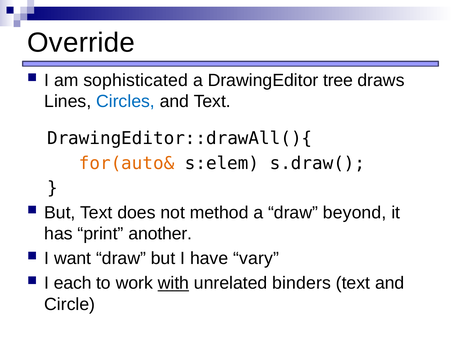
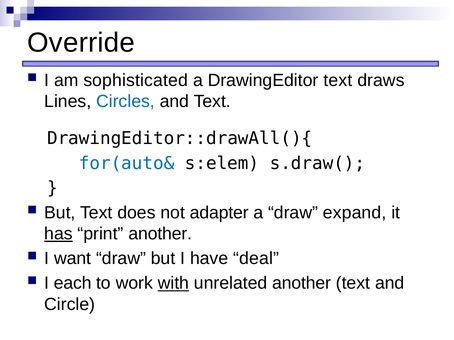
DrawingEditor tree: tree -> text (338, 80)
for(auto& colour: orange -> blue (127, 163)
method: method -> adapter (219, 213)
beyond: beyond -> expand (355, 213)
has underline: none -> present (58, 234)
vary: vary -> deal (256, 259)
unrelated binders: binders -> another (302, 284)
